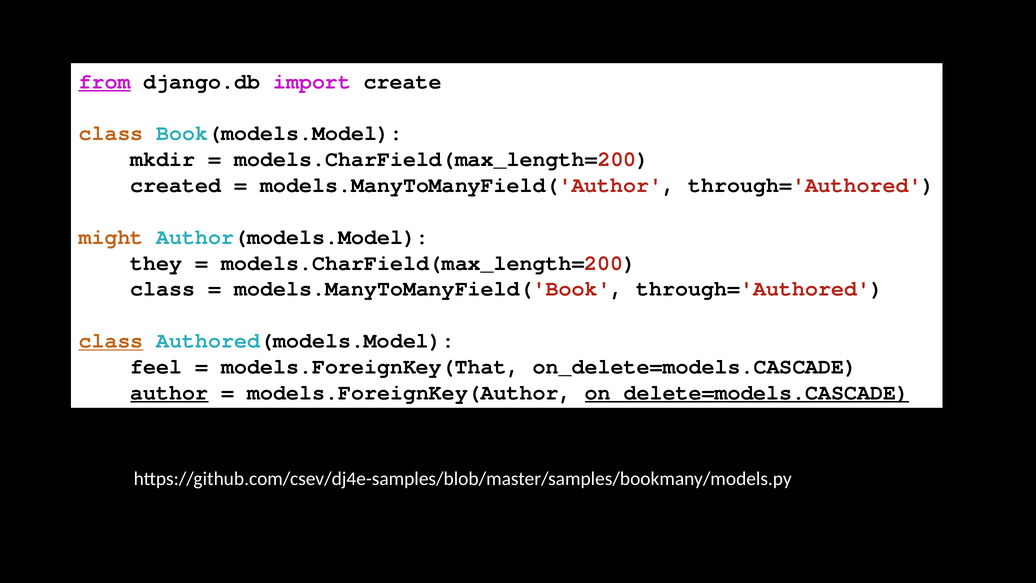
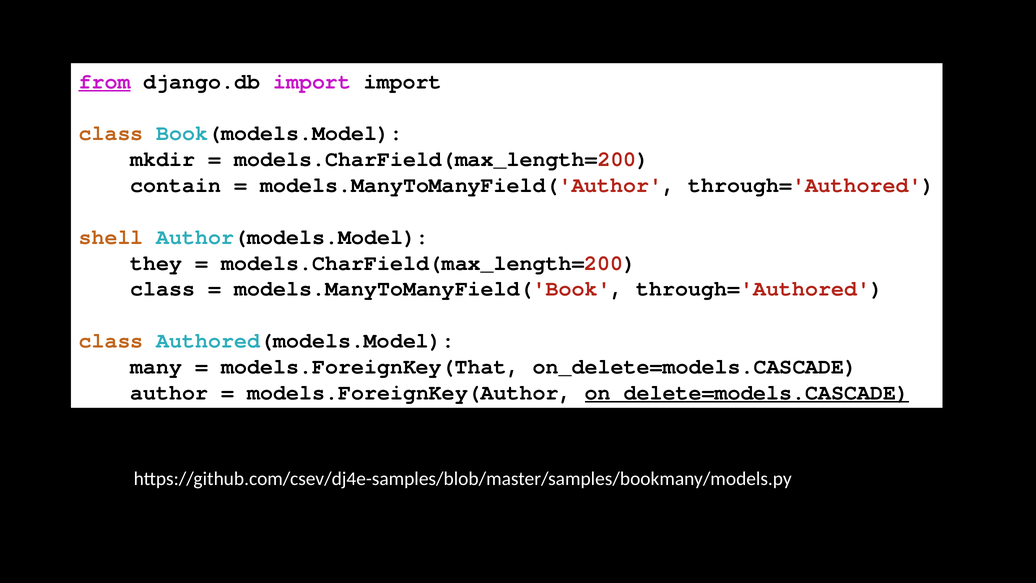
import create: create -> import (403, 81)
created: created -> contain (176, 185)
might: might -> shell (111, 237)
class underline: present -> none (111, 341)
feel: feel -> many (156, 366)
author underline: present -> none (169, 392)
